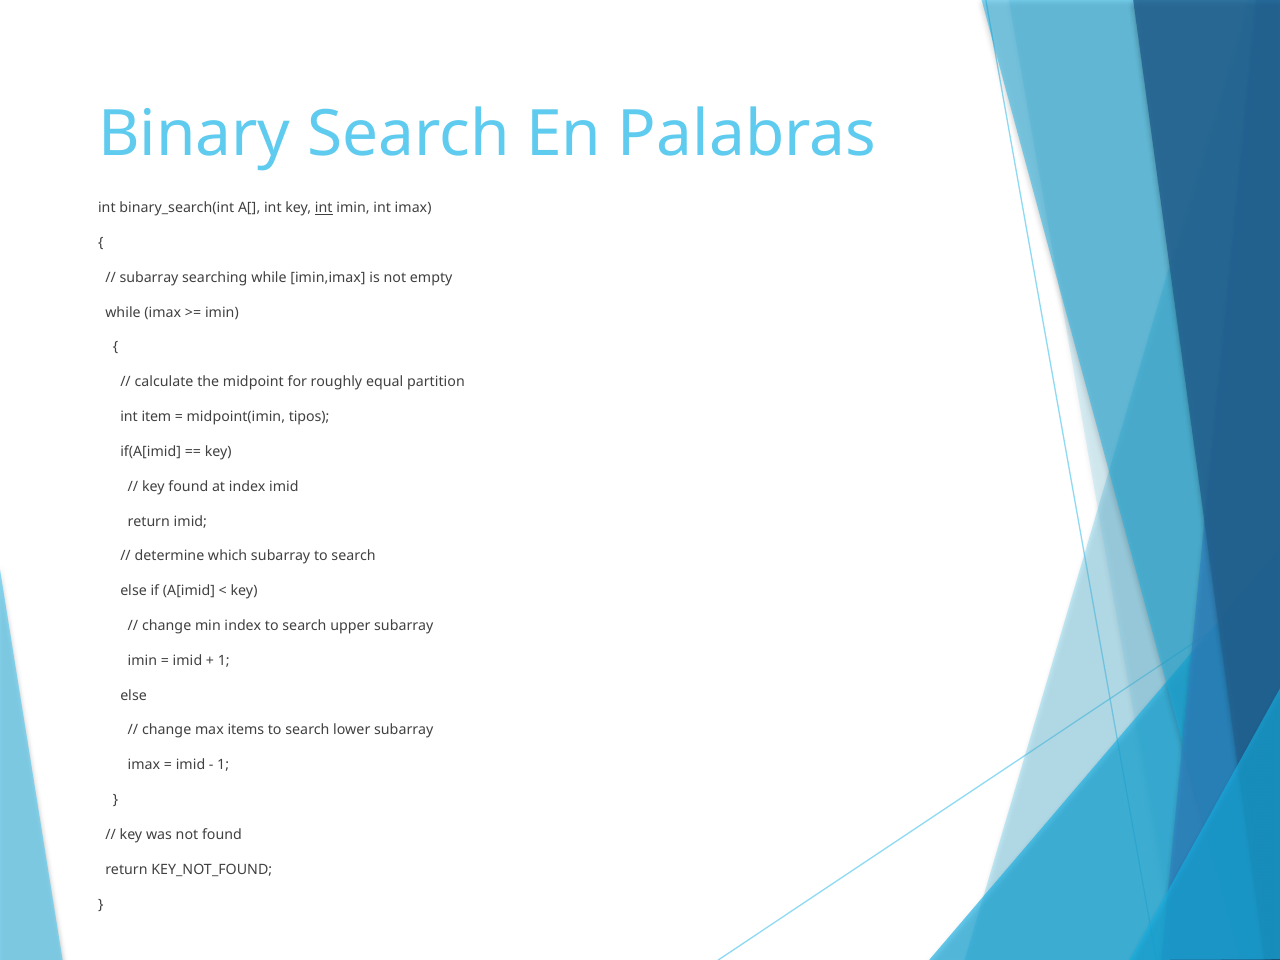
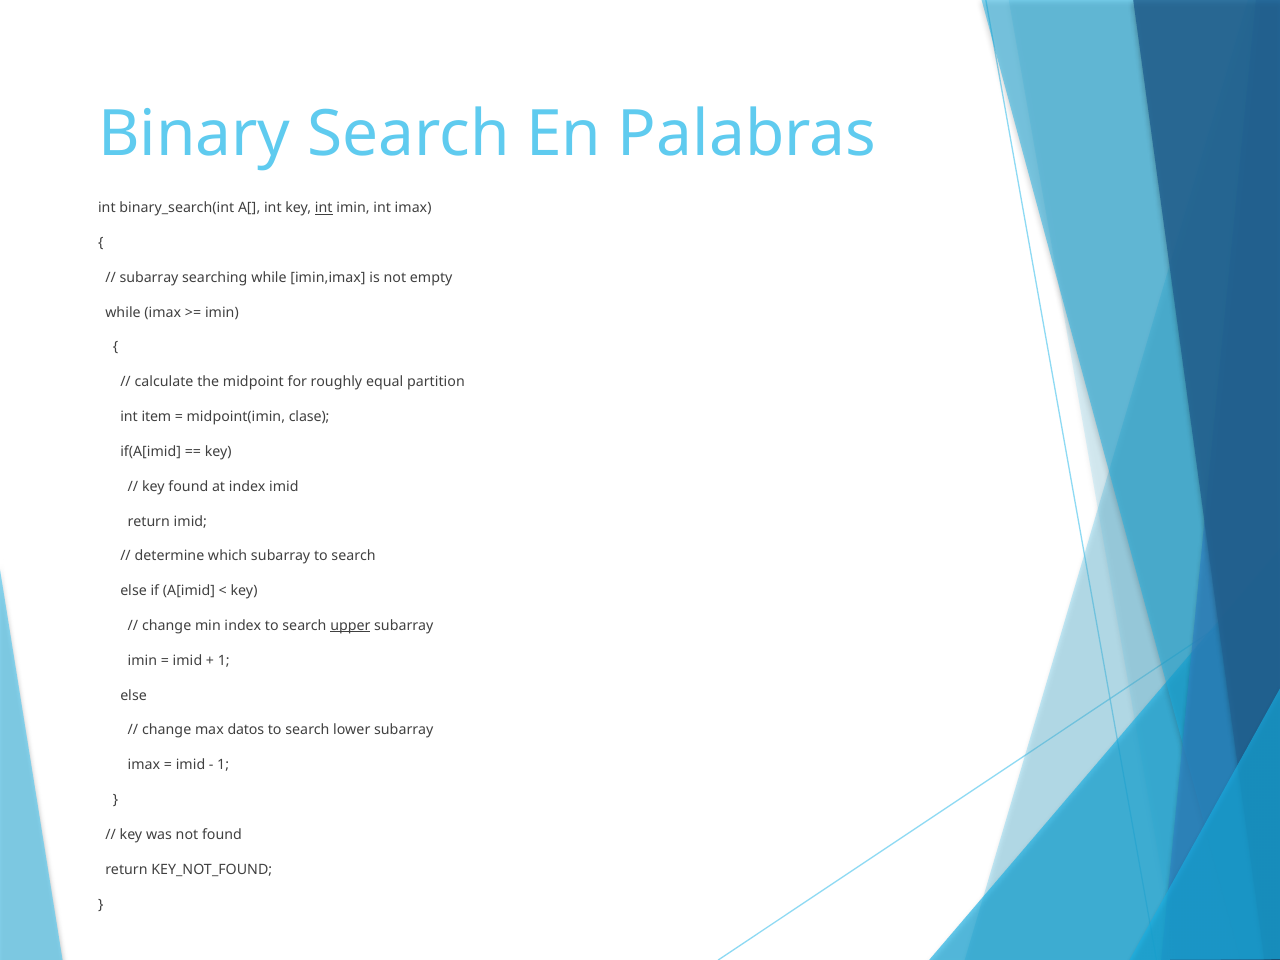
tipos: tipos -> clase (309, 417)
upper underline: none -> present (350, 626)
items: items -> datos (246, 730)
